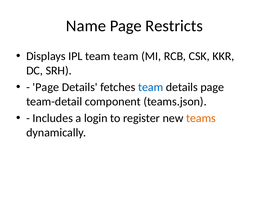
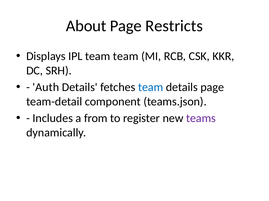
Name: Name -> About (86, 26)
Page: Page -> Auth (46, 88)
login: login -> from (96, 119)
teams colour: orange -> purple (201, 119)
